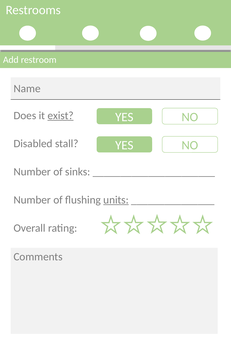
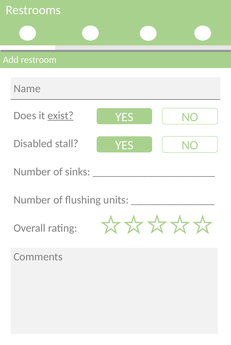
units underline: present -> none (116, 200)
